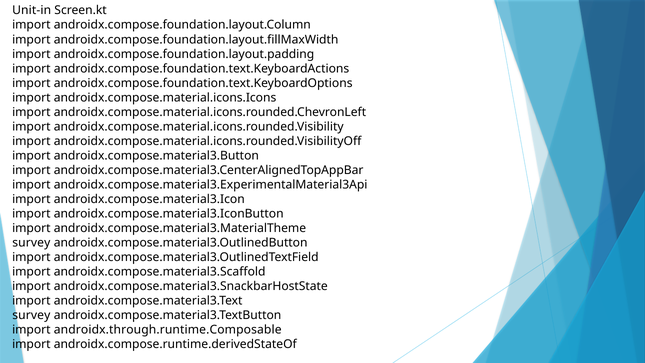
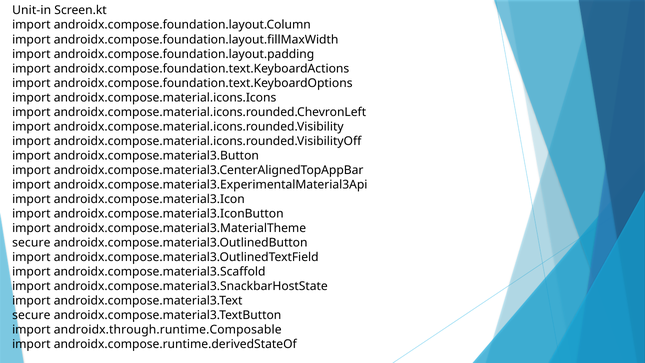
survey: survey -> secure (31, 243)
survey: survey -> secure (31, 315)
